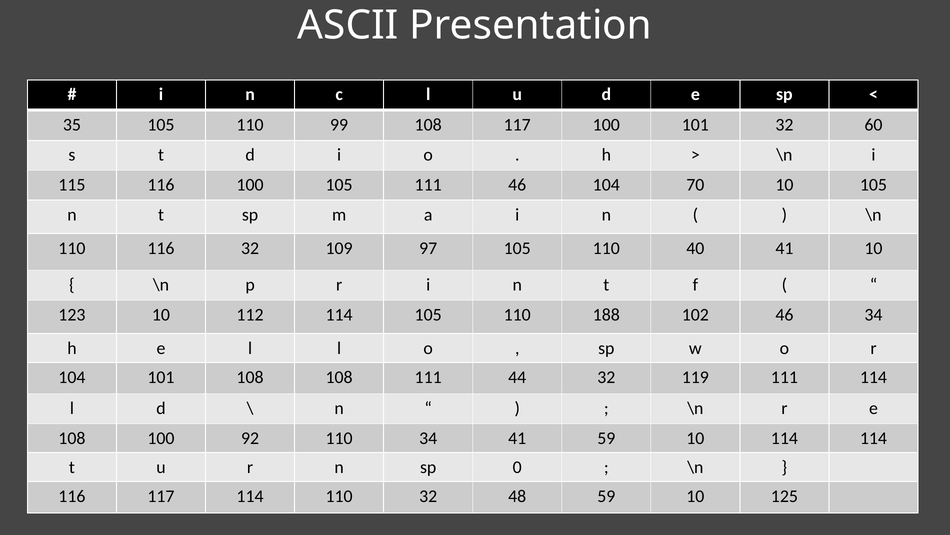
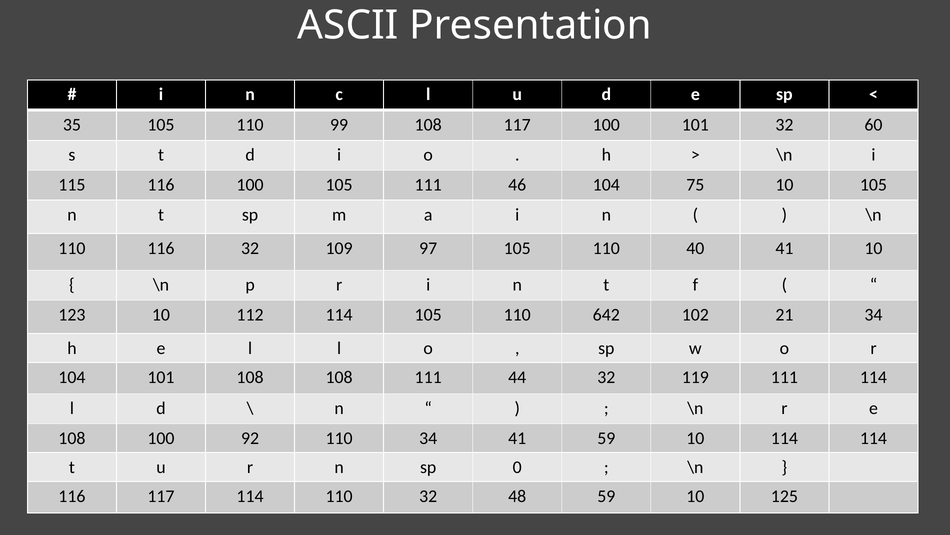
70: 70 -> 75 (695, 185)
188: 188 -> 642 (606, 315)
102 46: 46 -> 21 (784, 315)
